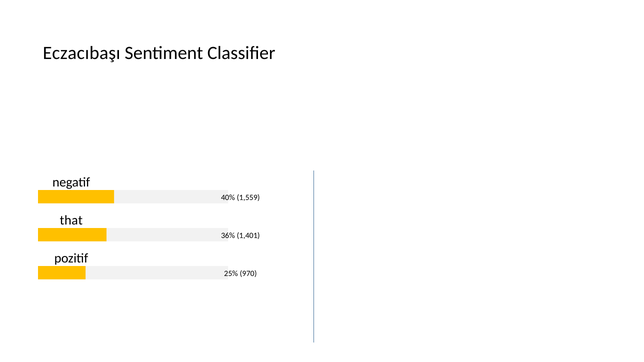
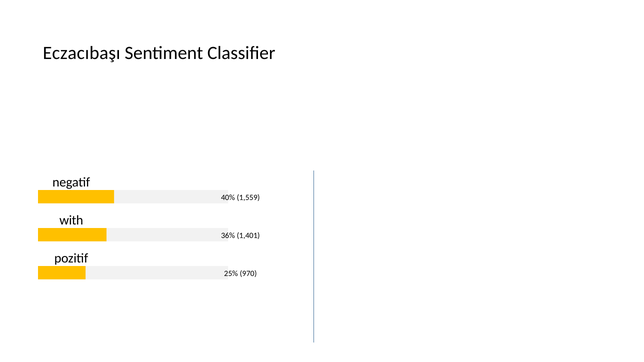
that: that -> with (71, 221)
